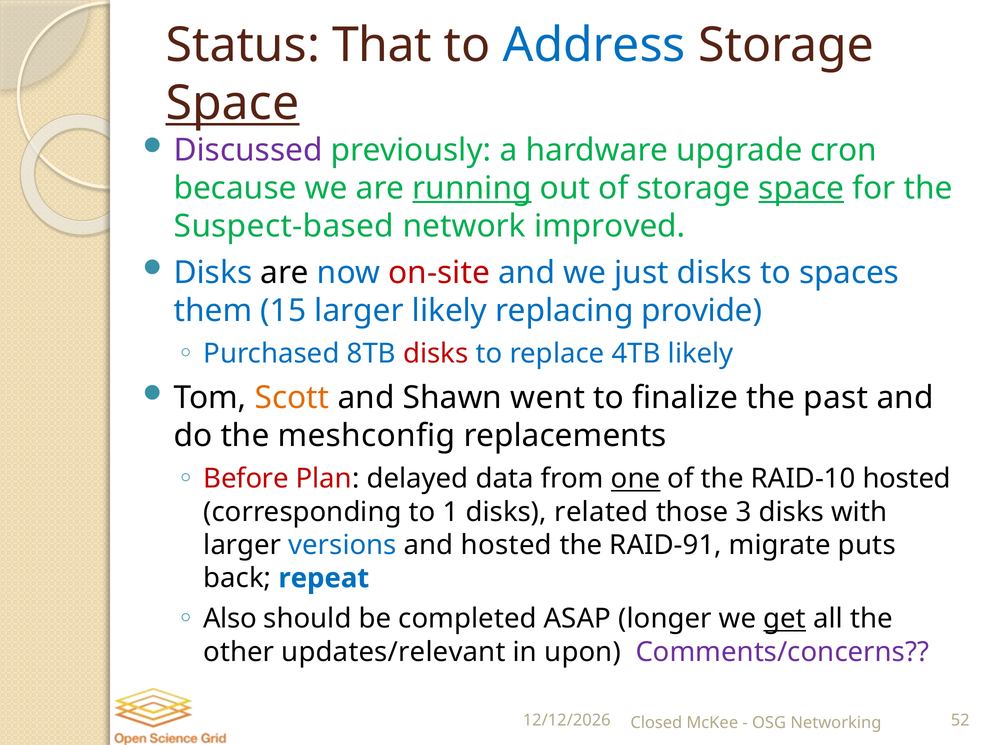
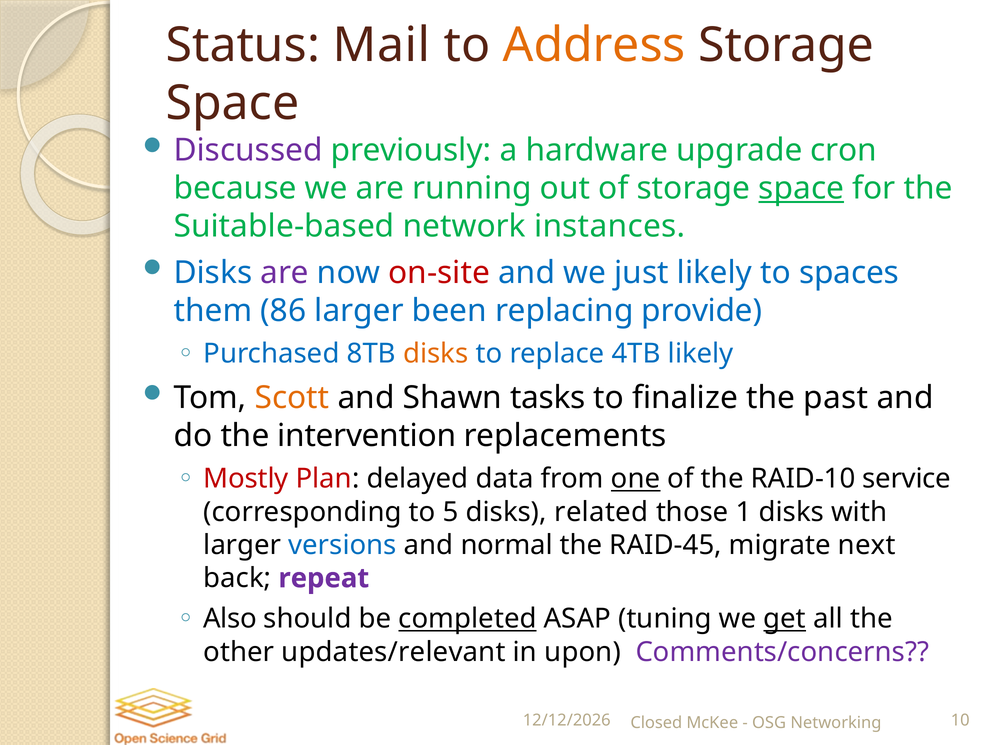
That: That -> Mail (382, 45)
Address colour: blue -> orange (594, 45)
Space underline: present -> none (232, 103)
running underline: present -> none (472, 188)
Suspect-based: Suspect-based -> Suitable-based (284, 226)
improved: improved -> instances (610, 226)
are colour: black -> purple (285, 273)
just disks: disks -> likely (715, 273)
15: 15 -> 86 (283, 311)
larger likely: likely -> been (449, 311)
disks colour: red -> orange (436, 354)
went: went -> tasks (548, 398)
meshconfig: meshconfig -> intervention (367, 436)
Before: Before -> Mostly (246, 479)
RAID-10 hosted: hosted -> service (907, 479)
1: 1 -> 5 (451, 512)
3: 3 -> 1 (744, 512)
and hosted: hosted -> normal (507, 545)
RAID-91: RAID-91 -> RAID-45 (666, 545)
puts: puts -> next (867, 545)
repeat colour: blue -> purple (324, 578)
completed underline: none -> present (468, 619)
longer: longer -> tuning (665, 619)
52: 52 -> 10 (960, 720)
